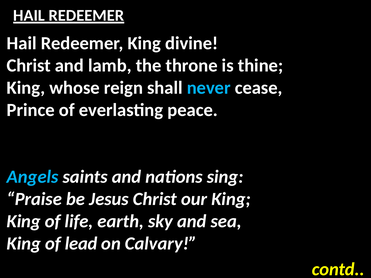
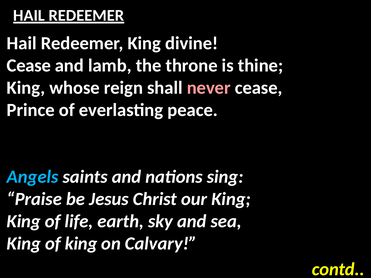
Christ: Christ -> Cease (29, 66)
never colour: light blue -> pink (209, 88)
of lead: lead -> king (81, 244)
